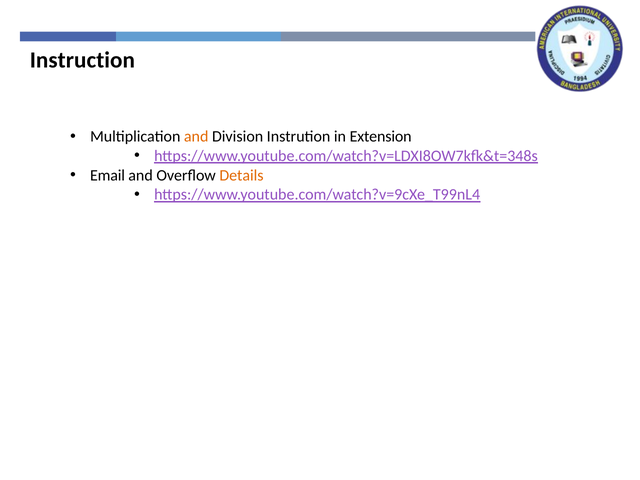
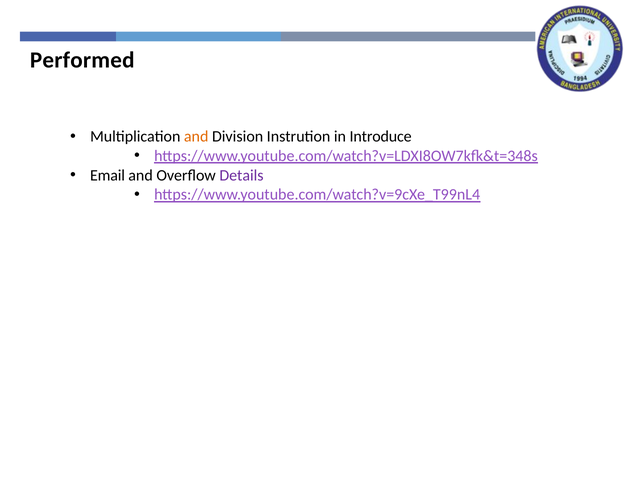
Instruction: Instruction -> Performed (82, 60)
Extension: Extension -> Introduce (381, 137)
Details colour: orange -> purple (241, 175)
